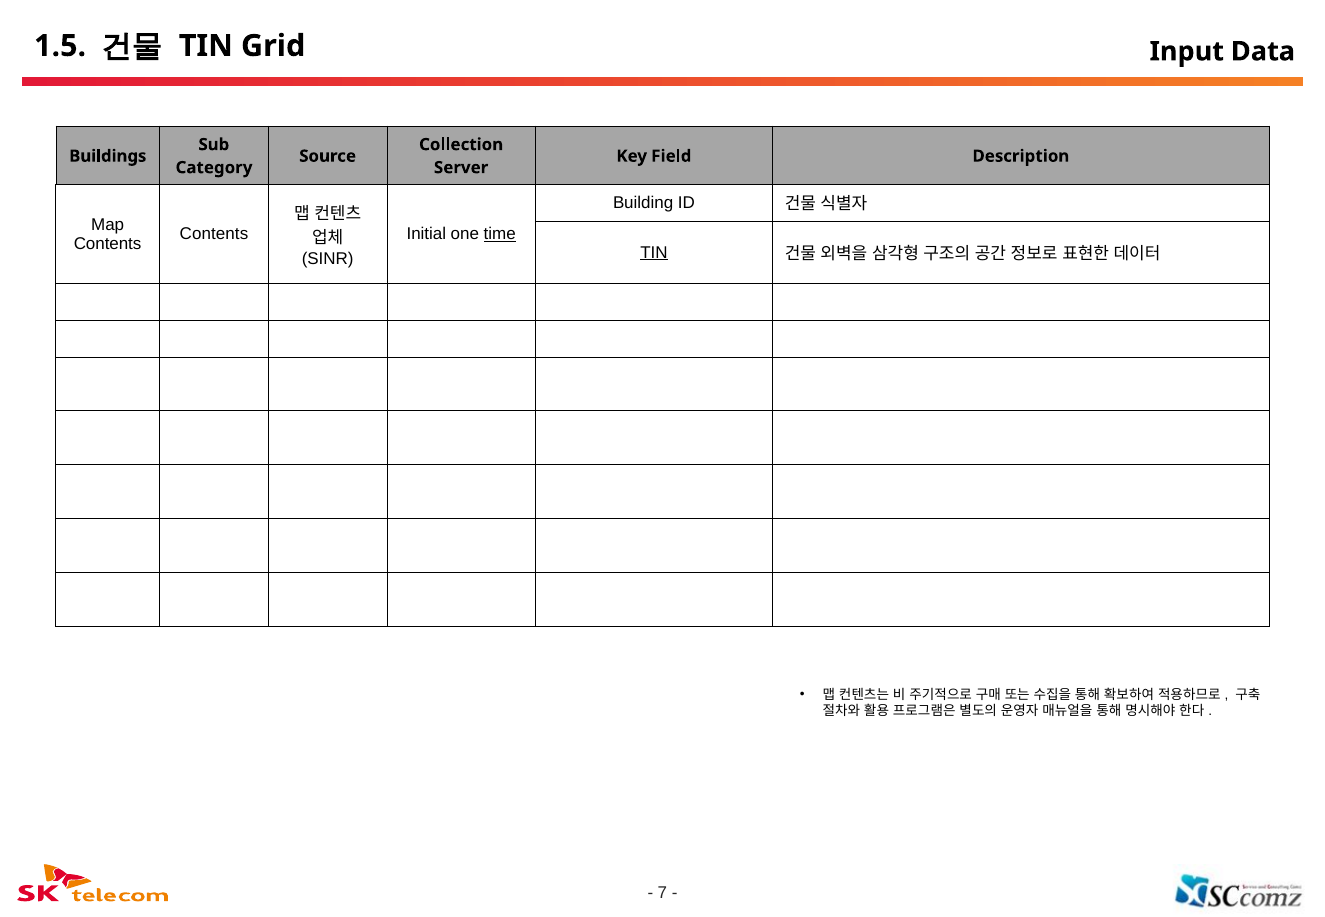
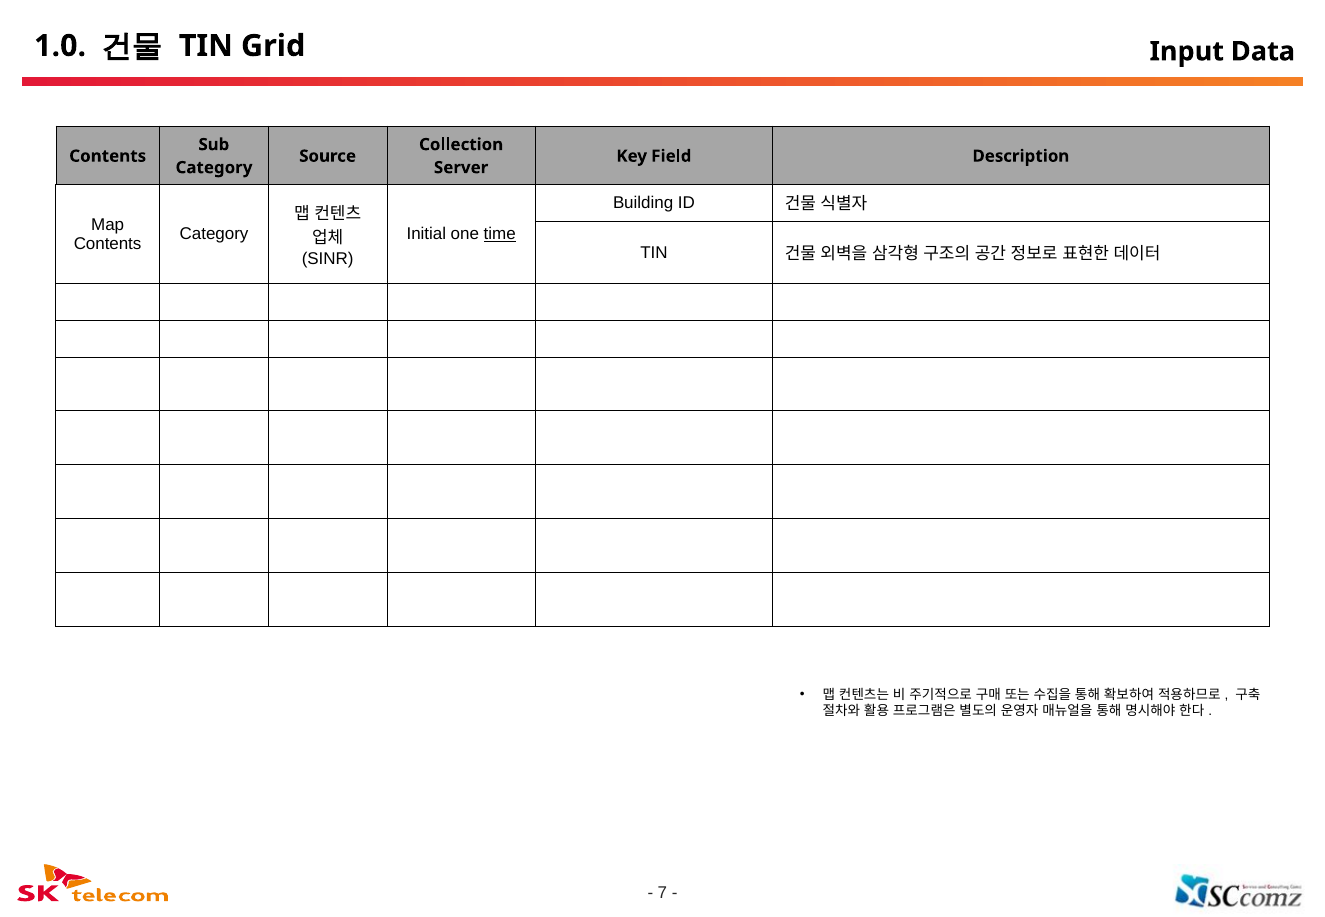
1.5: 1.5 -> 1.0 (60, 46)
Buildings: Buildings -> Contents (108, 156)
Contents: Contents -> Category (214, 234)
TIN underline: present -> none (654, 253)
